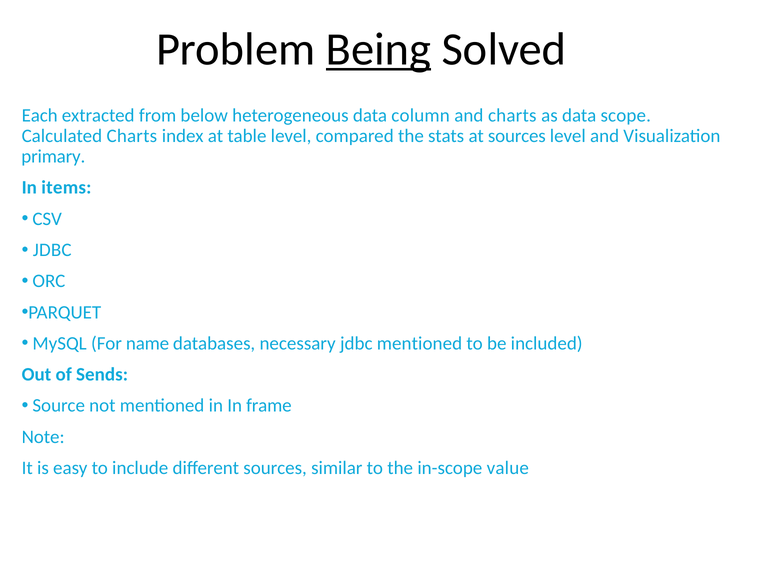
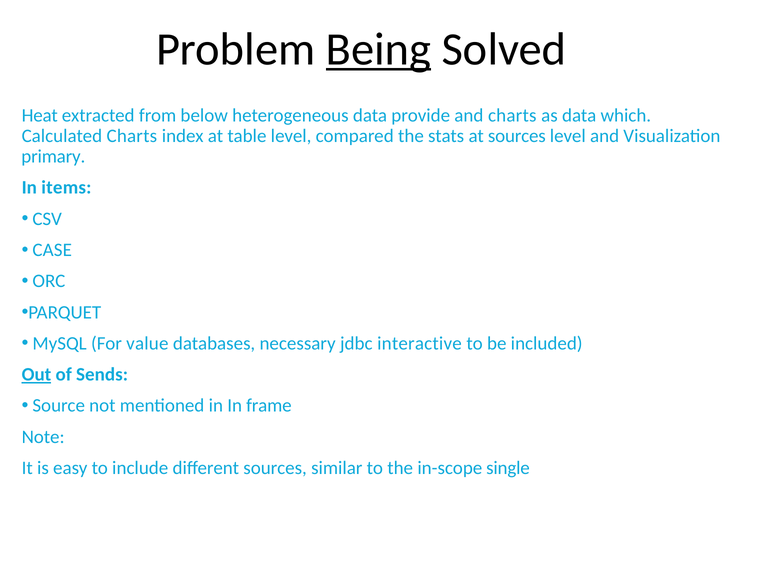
Each: Each -> Heat (40, 115)
column: column -> provide (421, 115)
scope: scope -> which (626, 115)
JDBC: JDBC -> CASE (52, 250)
name: name -> value (147, 343)
jdbc mentioned: mentioned -> interactive (419, 343)
Out underline: none -> present (36, 374)
value: value -> single (508, 468)
